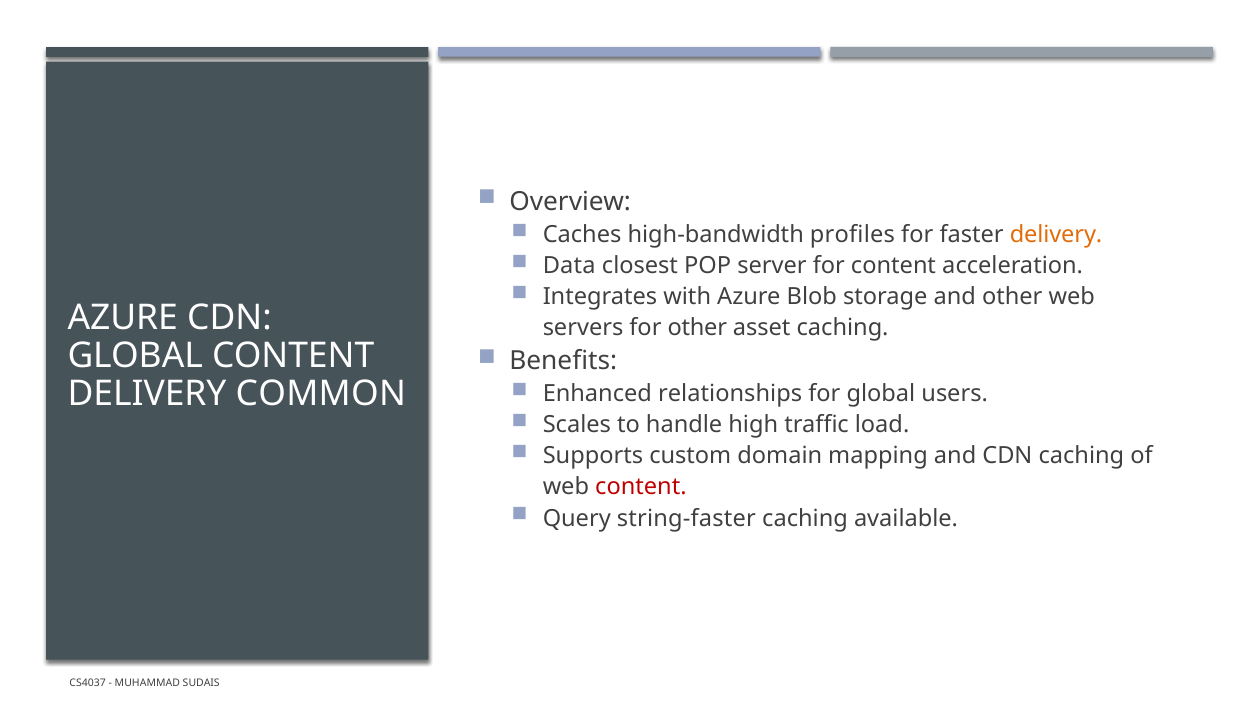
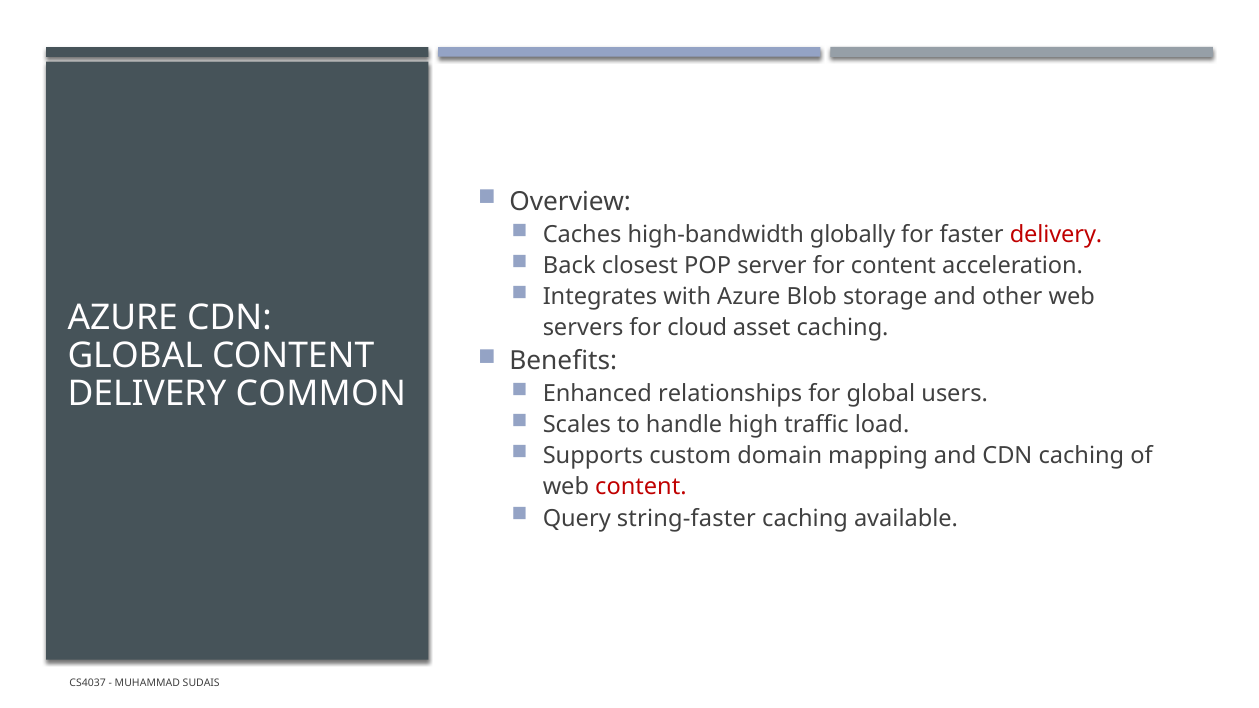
profiles: profiles -> globally (853, 235)
delivery colour: orange -> red (1056, 235)
Data: Data -> Back (569, 266)
for other: other -> cloud (697, 328)
